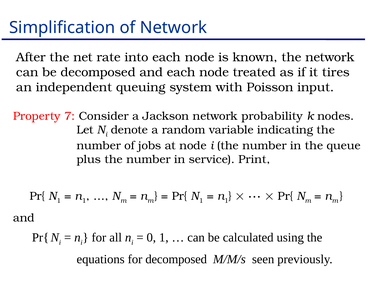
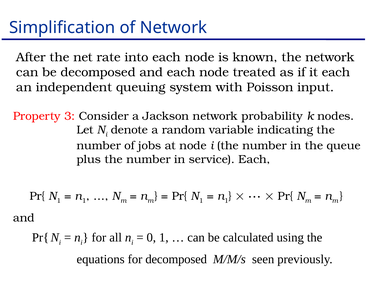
it tires: tires -> each (336, 72)
7: 7 -> 3 (70, 116)
service Print: Print -> Each (254, 159)
